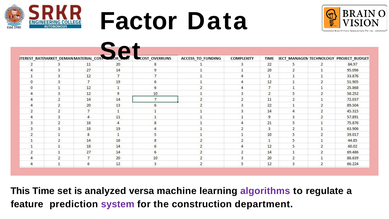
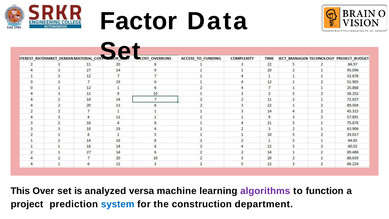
Time: Time -> Over (43, 191)
regulate: regulate -> function (325, 191)
feature: feature -> project (27, 204)
system colour: purple -> blue (118, 204)
